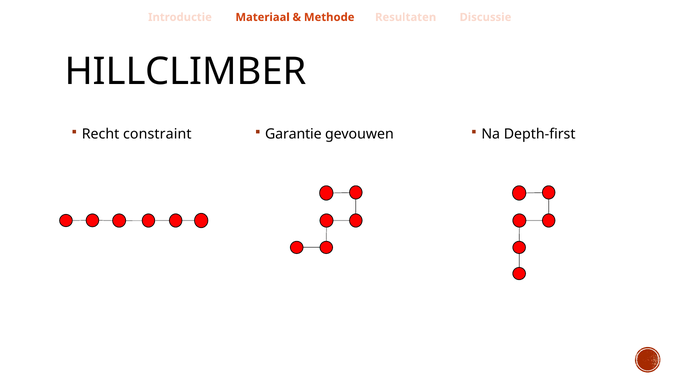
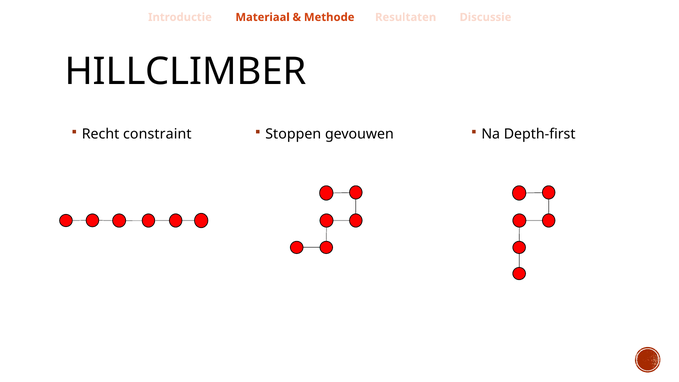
Garantie: Garantie -> Stoppen (293, 134)
